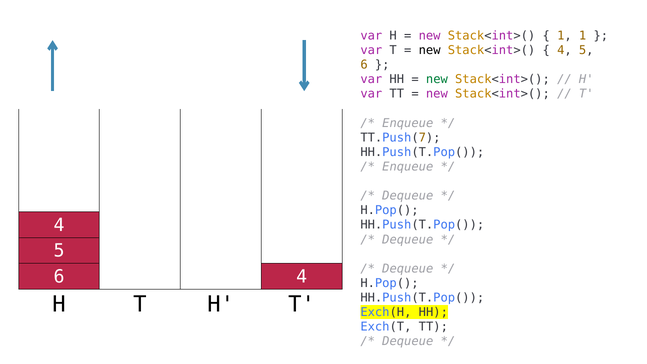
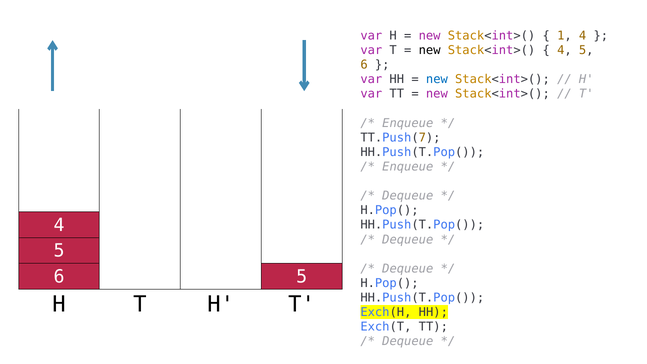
1 1: 1 -> 4 (583, 36)
new colour: green -> blue (437, 79)
6 4: 4 -> 5 (302, 276)
